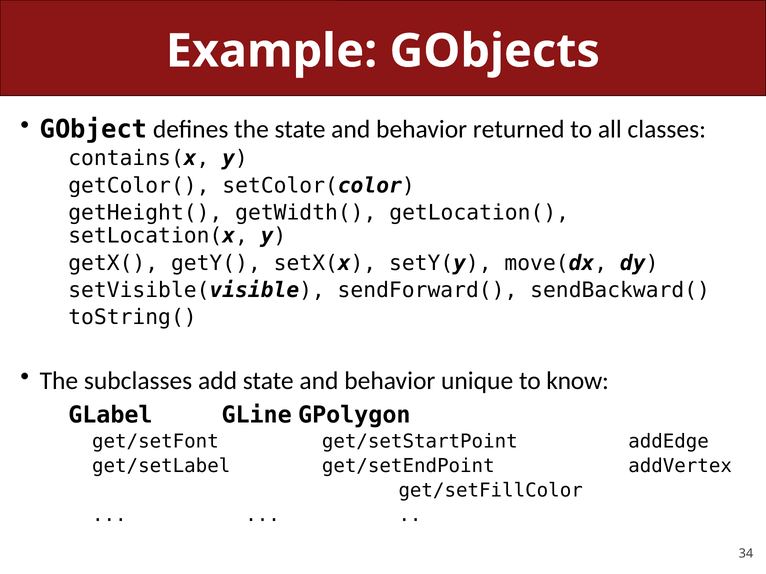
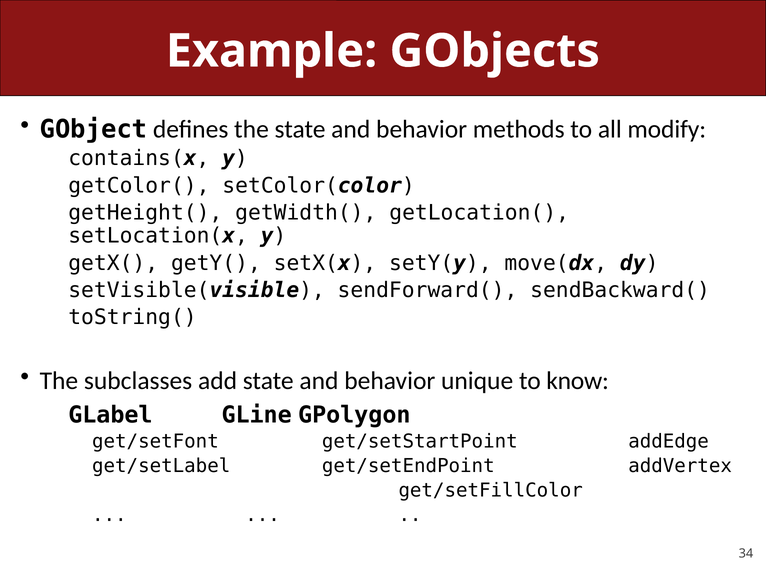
returned: returned -> methods (519, 129)
classes: classes -> modify (667, 129)
